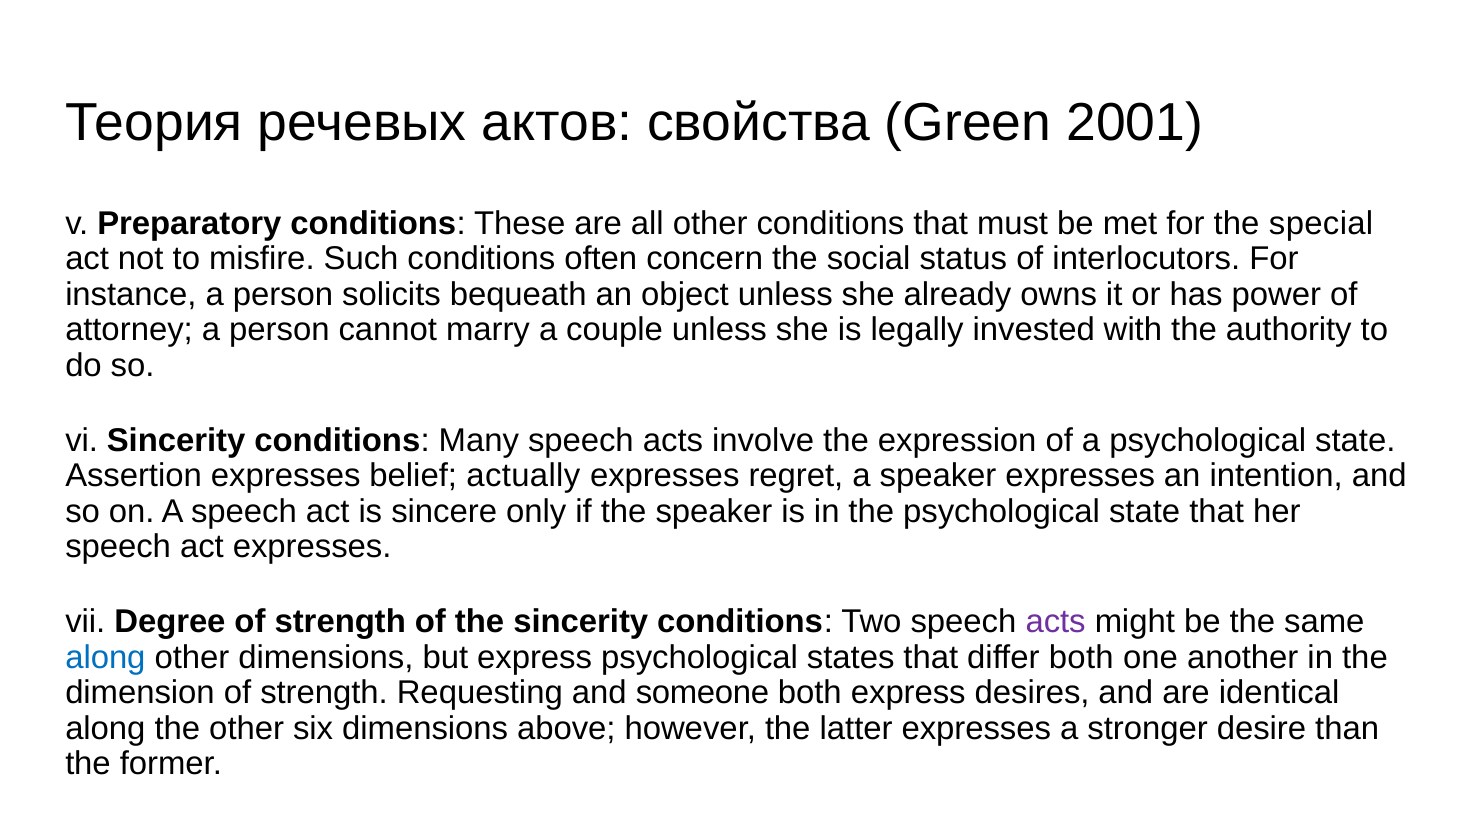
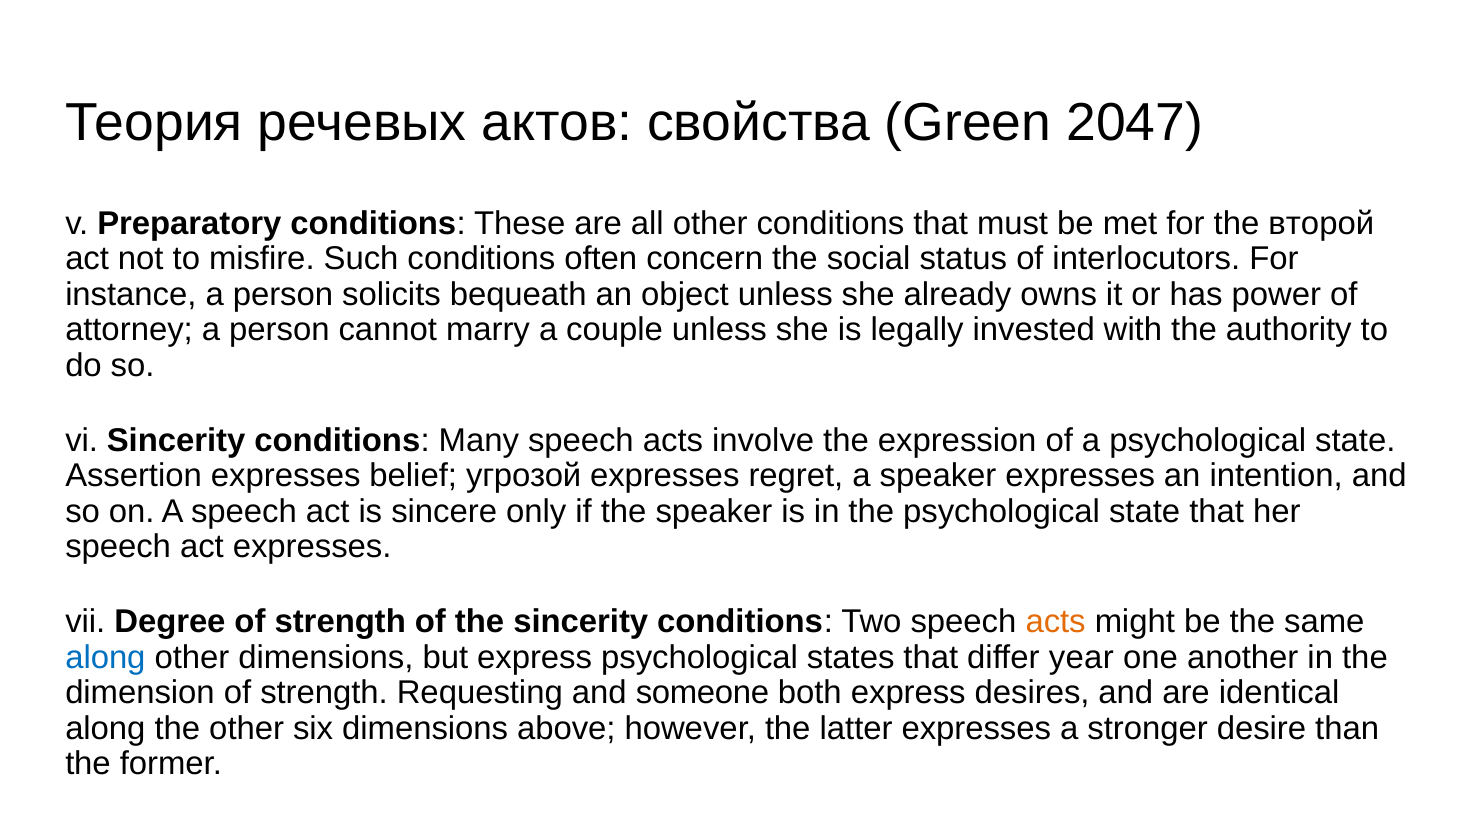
2001: 2001 -> 2047 (1135, 123)
special: special -> второй (1321, 223)
actually: actually -> угрозой (524, 476)
acts colour: purple -> orange (1056, 622)
differ both: both -> year (1081, 658)
